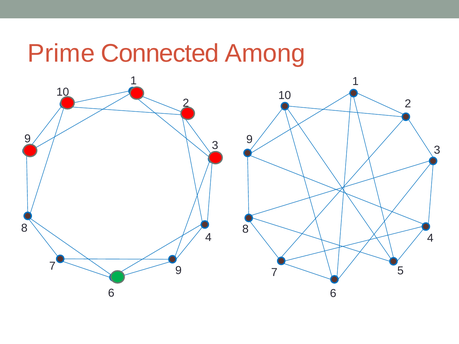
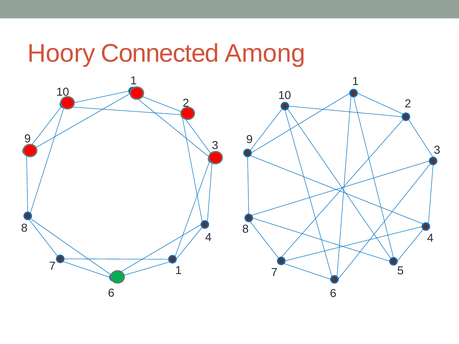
Prime: Prime -> Hoory (61, 53)
7 9: 9 -> 1 (179, 270)
